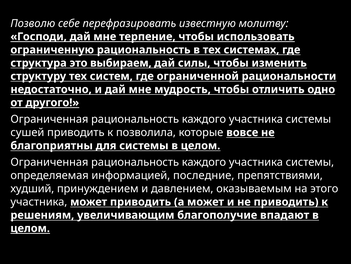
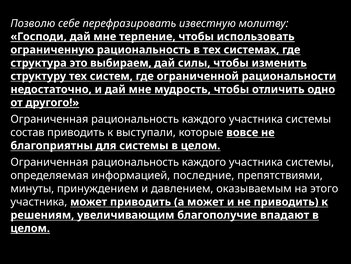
сушей: сушей -> состав (27, 132)
позволила: позволила -> выступали (146, 132)
худший: худший -> минуты (32, 188)
